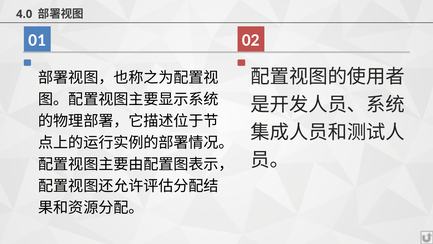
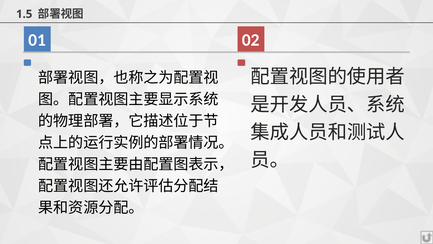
4.0: 4.0 -> 1.5 (24, 14)
